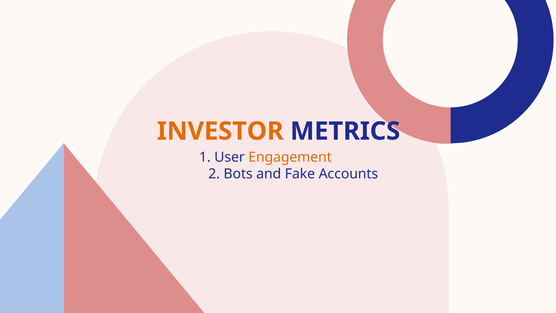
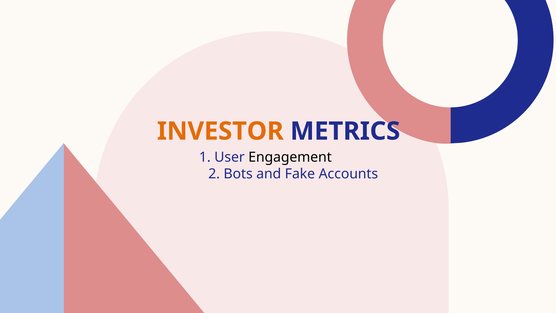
Engagement colour: orange -> black (290, 157)
